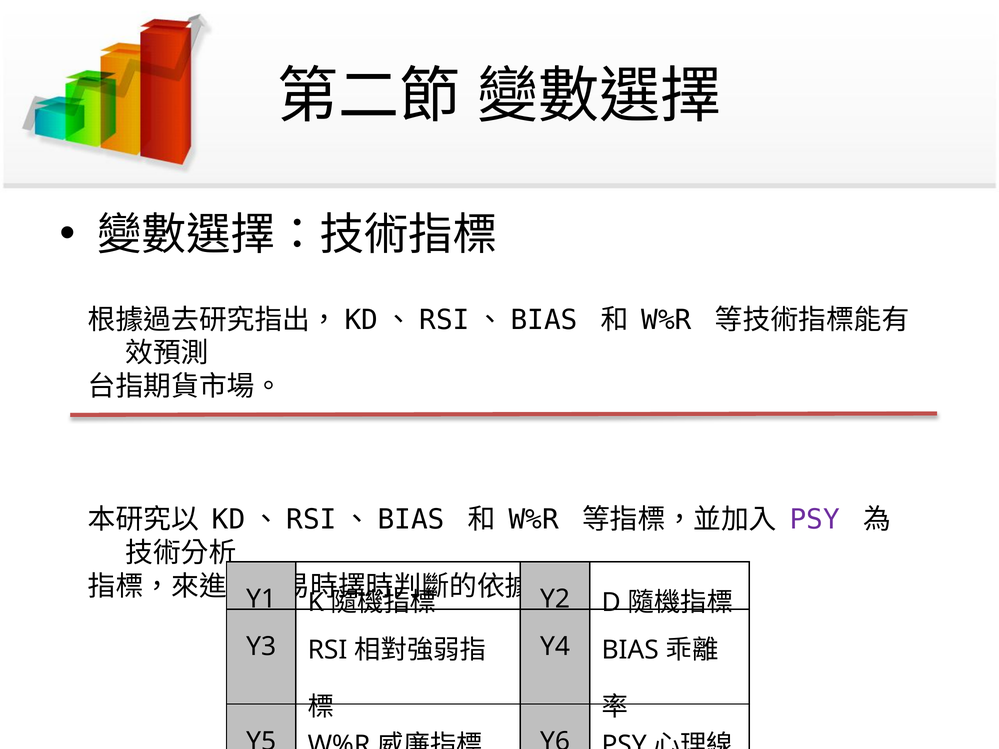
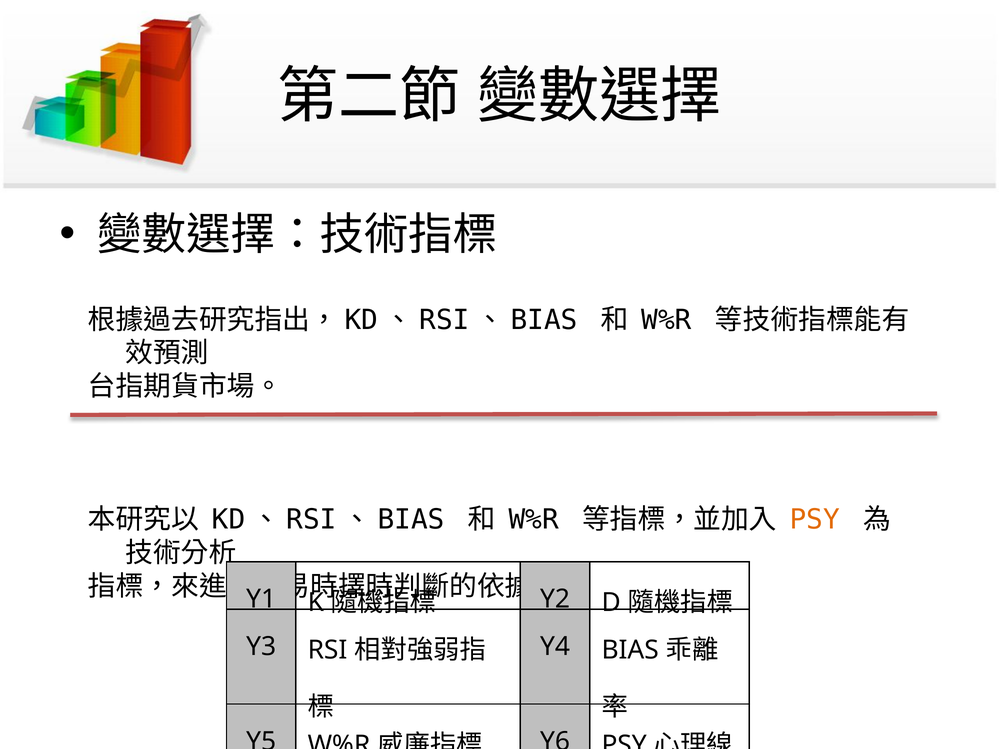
PSY colour: purple -> orange (815, 520)
